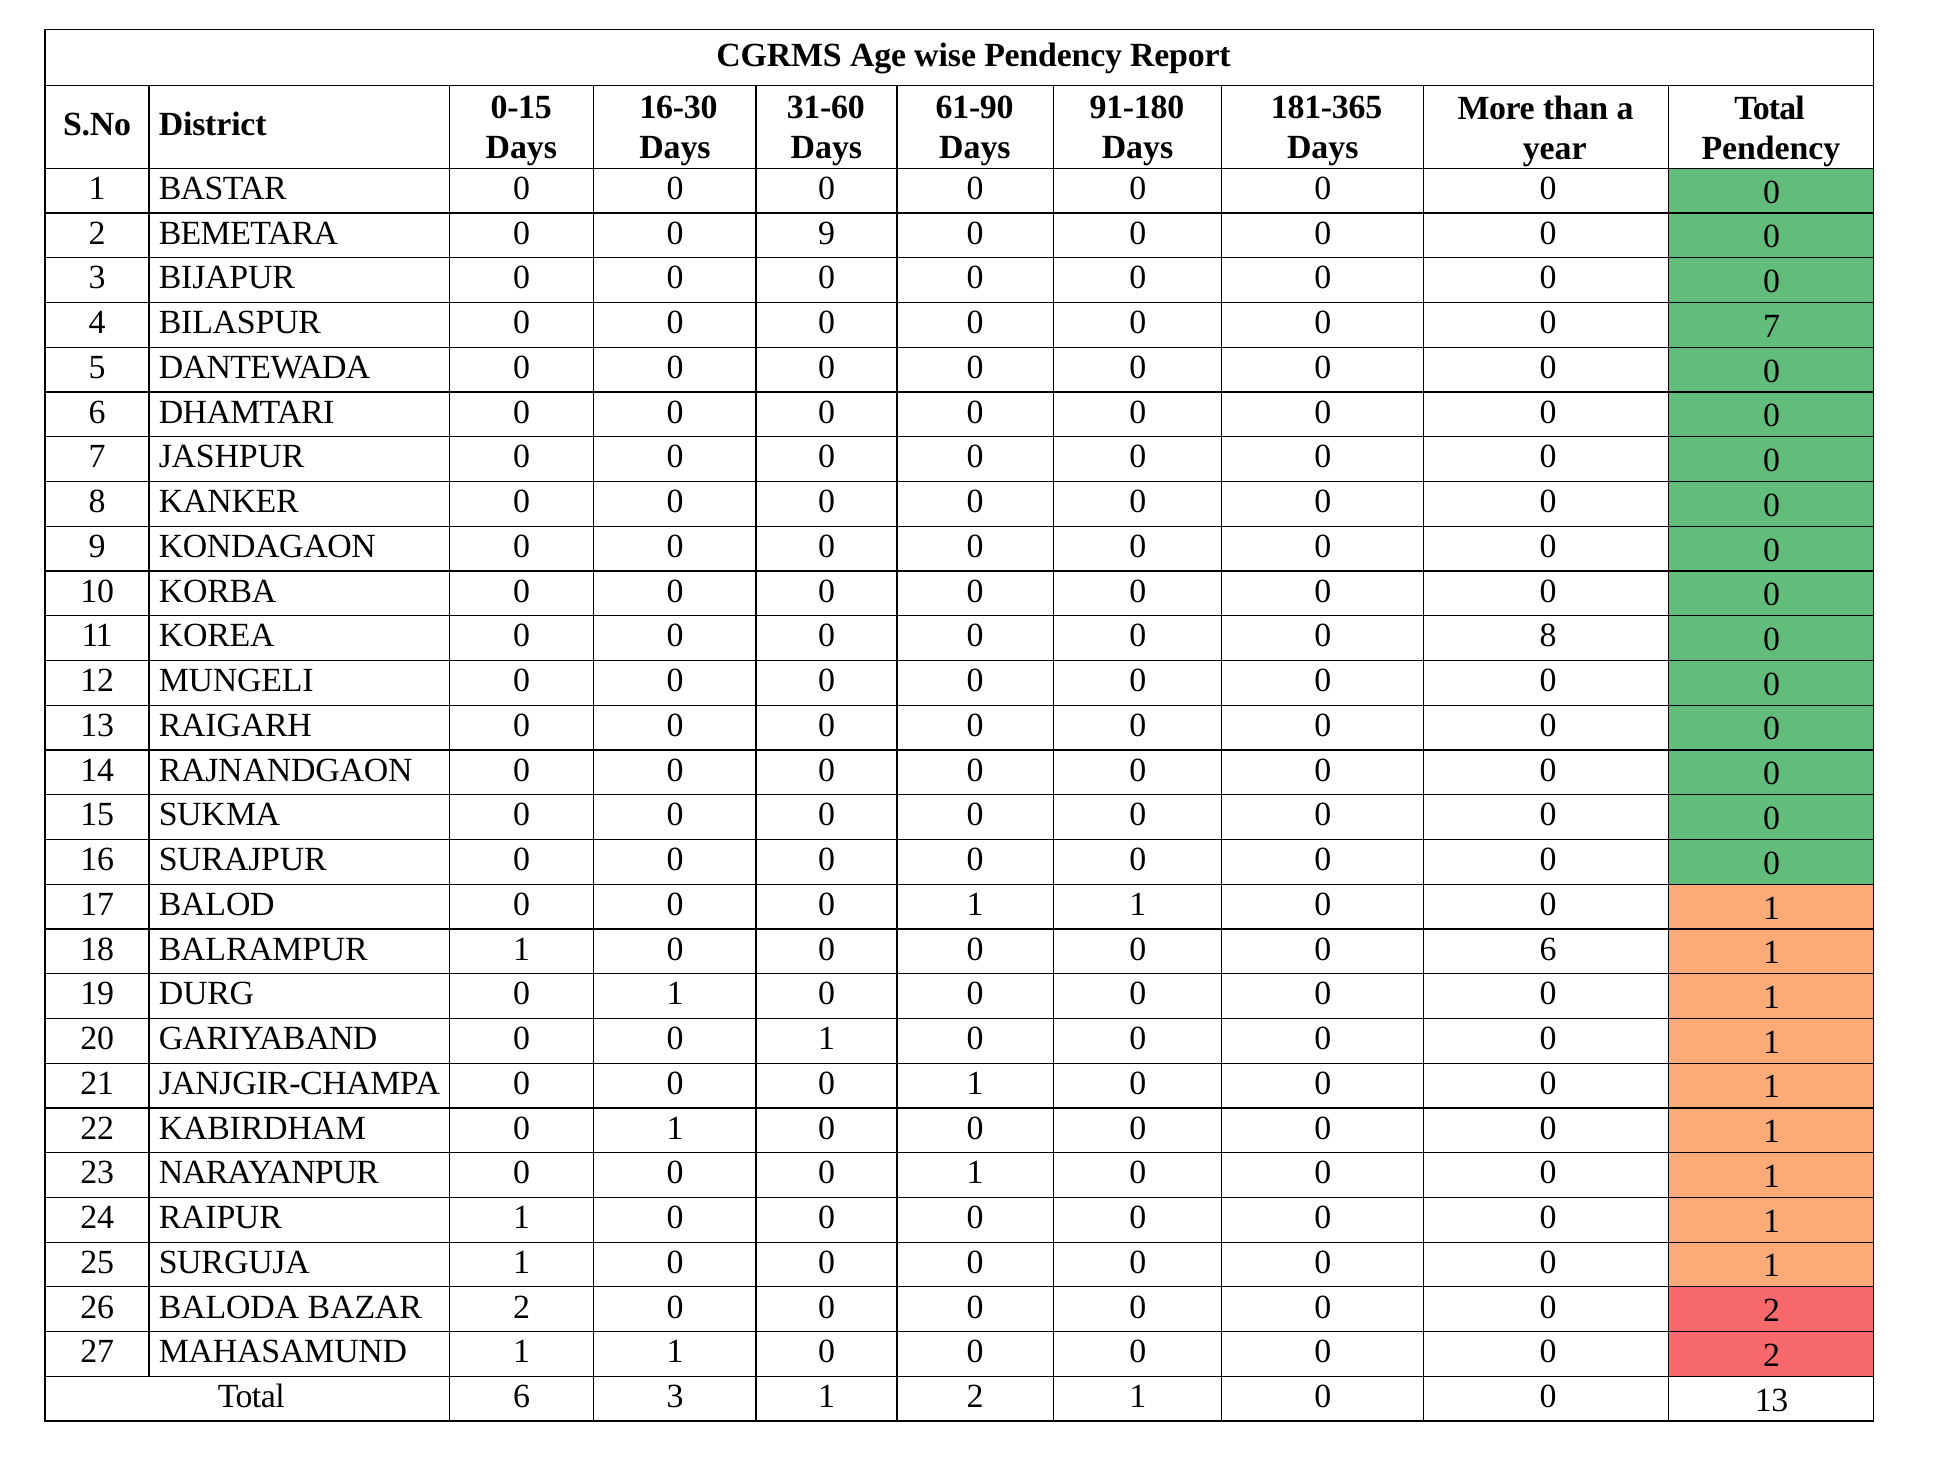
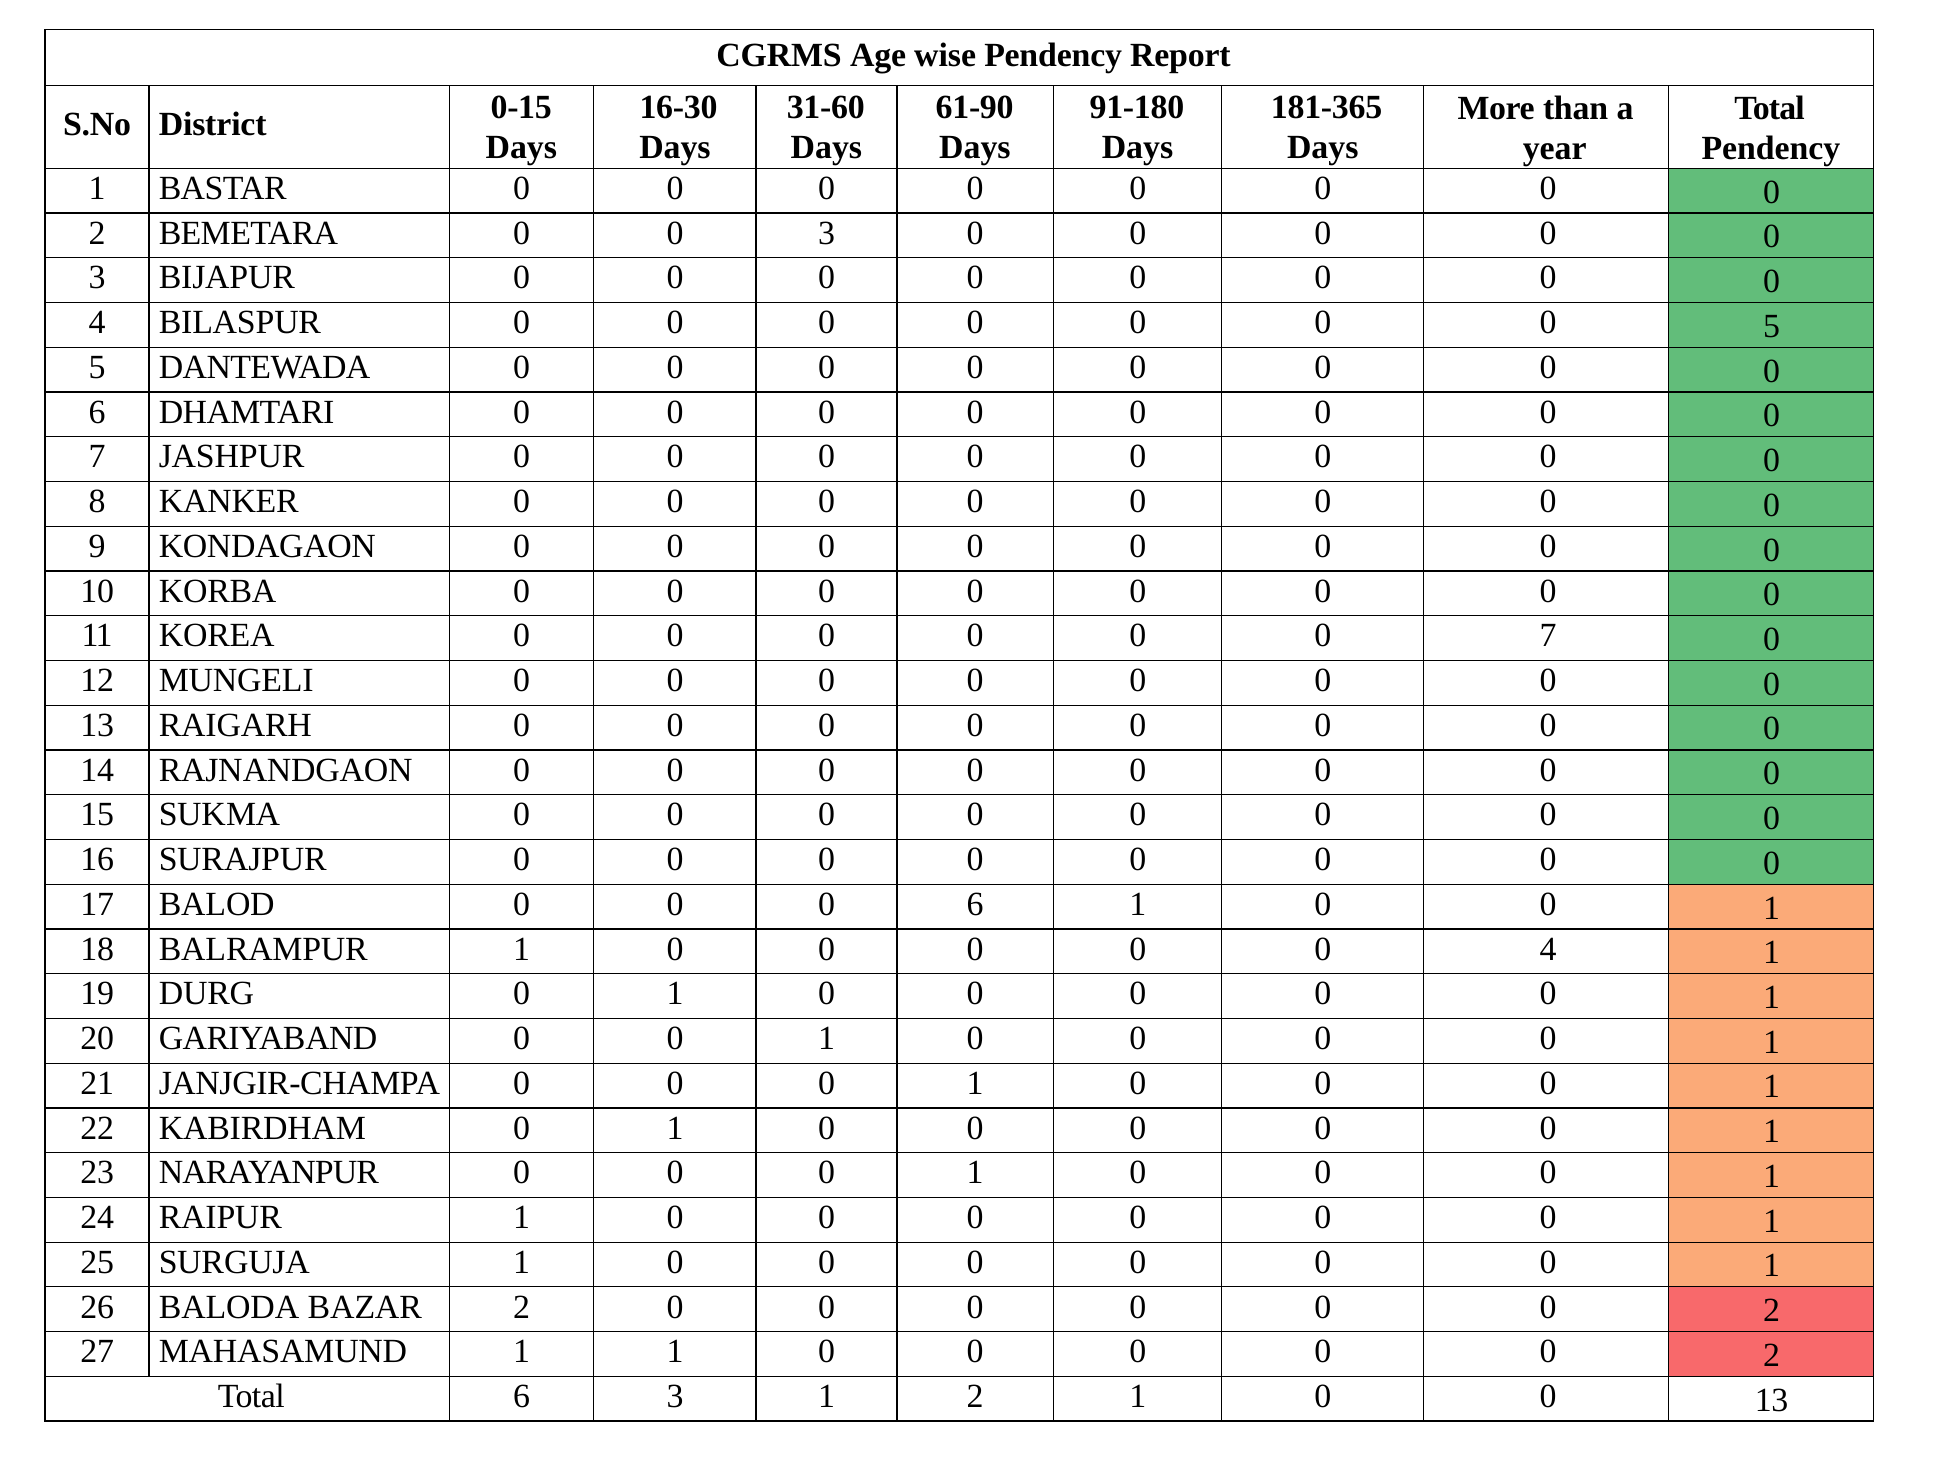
BEMETARA 0 0 9: 9 -> 3 (827, 233)
7: 7 -> 5 (1772, 326)
8: 8 -> 7 (1548, 636)
1: 1 -> 6 (975, 904)
6: 6 -> 4 (1548, 949)
